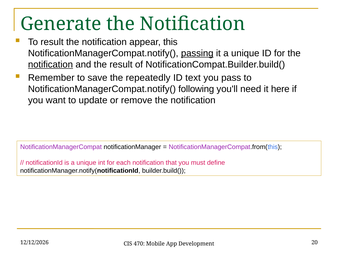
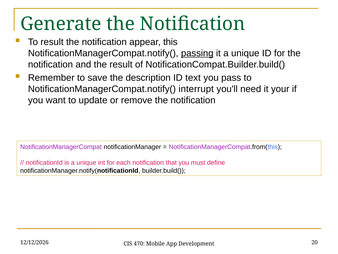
notification underline: present -> none (50, 64)
repeatedly: repeatedly -> description (148, 78)
following: following -> interrupt (196, 89)
here: here -> your (280, 89)
